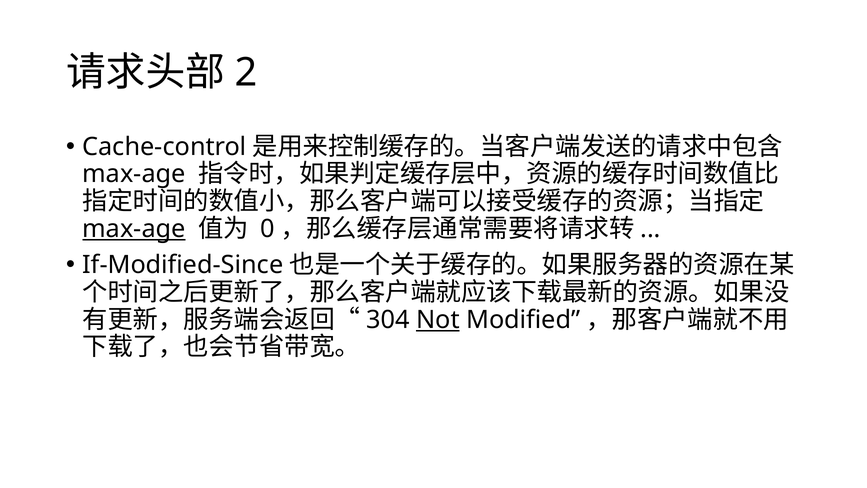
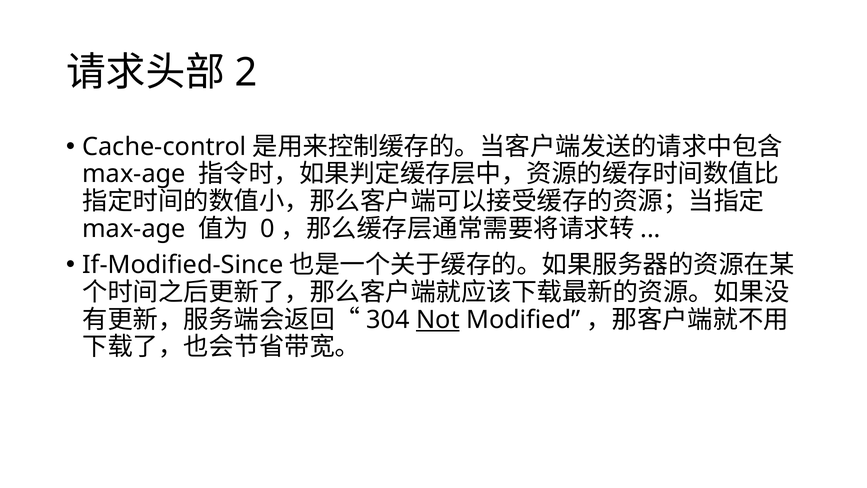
max-age underline: present -> none (134, 229)
